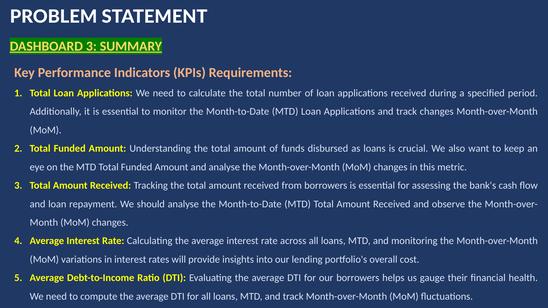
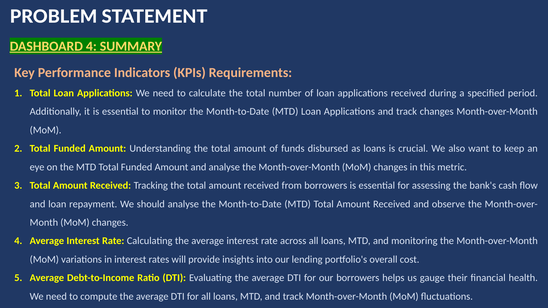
DASHBOARD 3: 3 -> 4 (91, 46)
